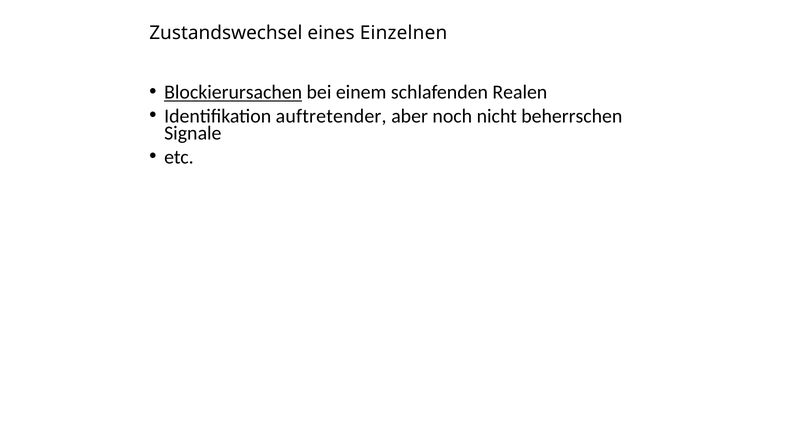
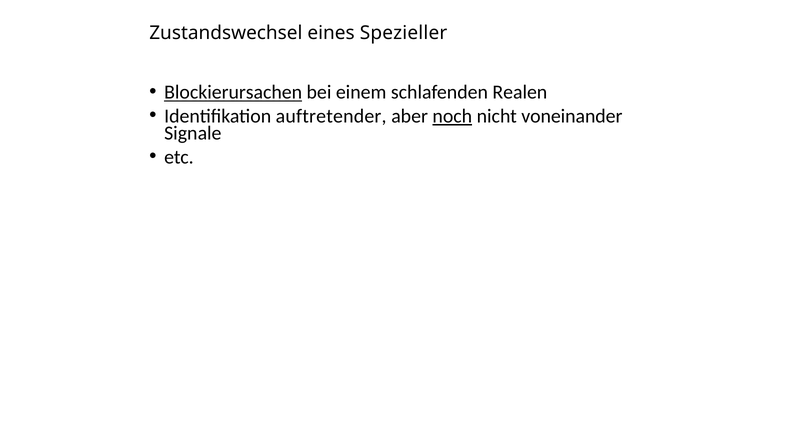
Einzelnen: Einzelnen -> Spezieller (404, 33)
noch underline: none -> present (452, 116)
beherrschen: beherrschen -> voneinander (572, 116)
